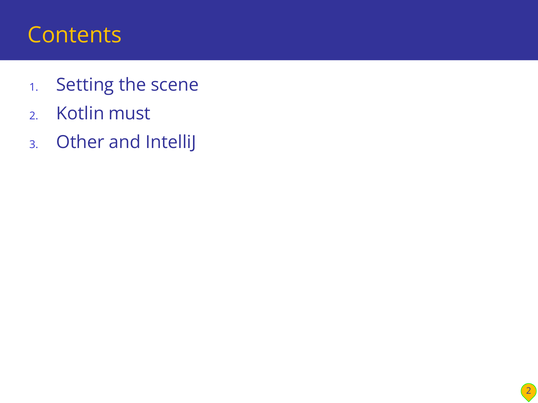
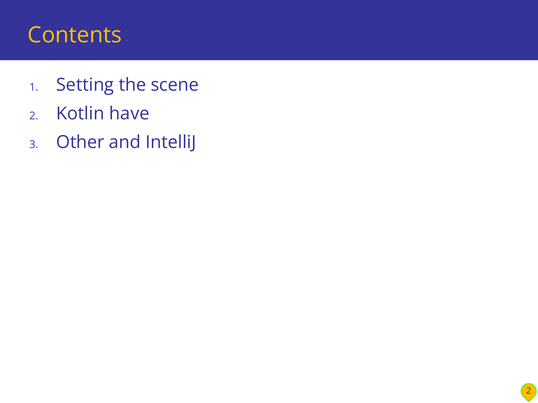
must: must -> have (129, 114)
